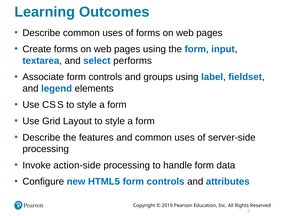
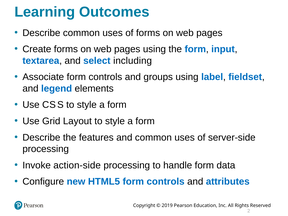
performs: performs -> including (133, 61)
